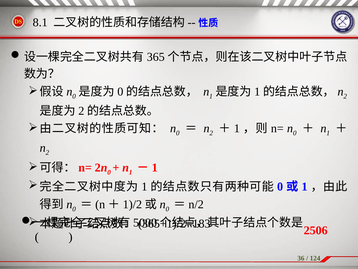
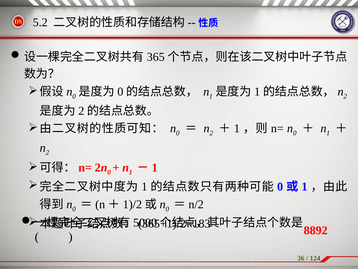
8.1: 8.1 -> 5.2 (40, 22)
2506: 2506 -> 8892 (316, 230)
